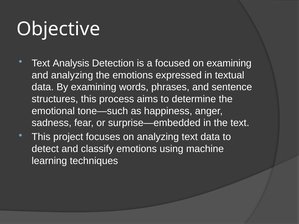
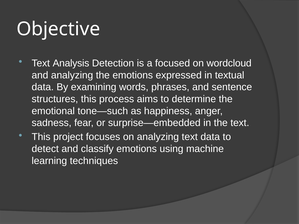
on examining: examining -> wordcloud (229, 63)
